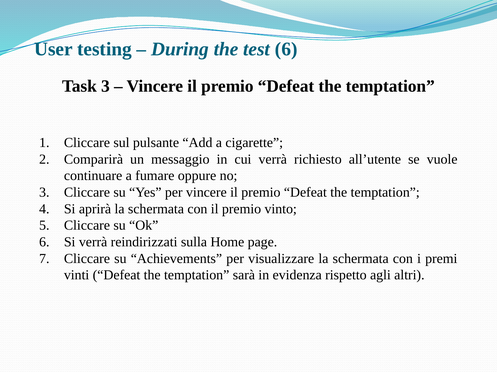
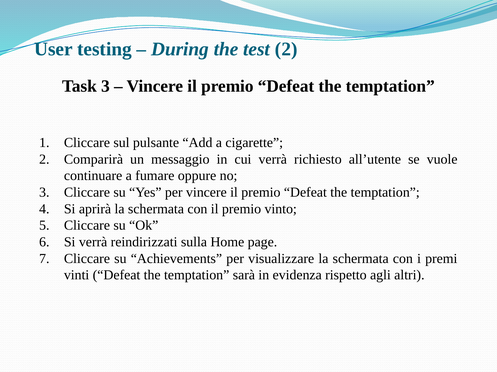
test 6: 6 -> 2 (286, 49)
